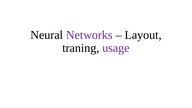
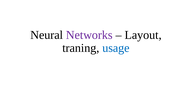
usage colour: purple -> blue (116, 48)
